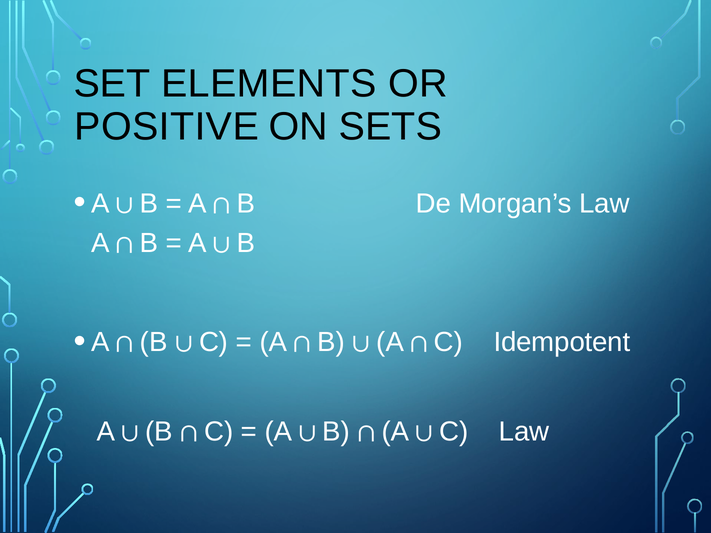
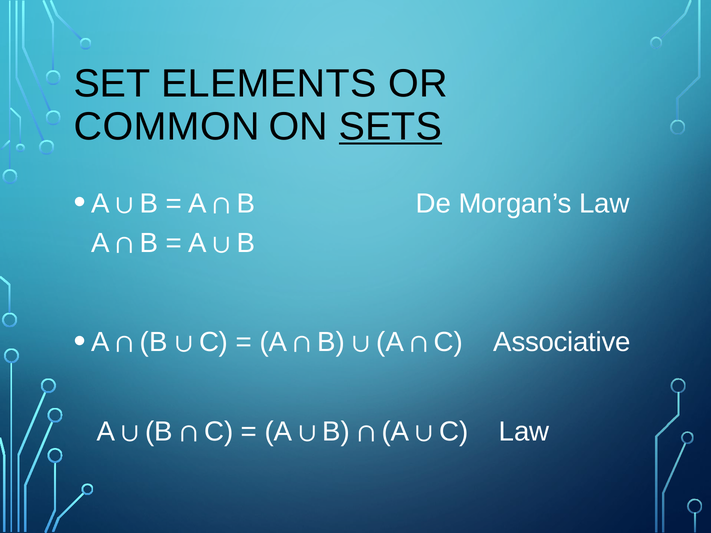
POSITIVE: POSITIVE -> COMMON (167, 127)
SETS underline: none -> present (390, 127)
Idempotent: Idempotent -> Associative (562, 342)
